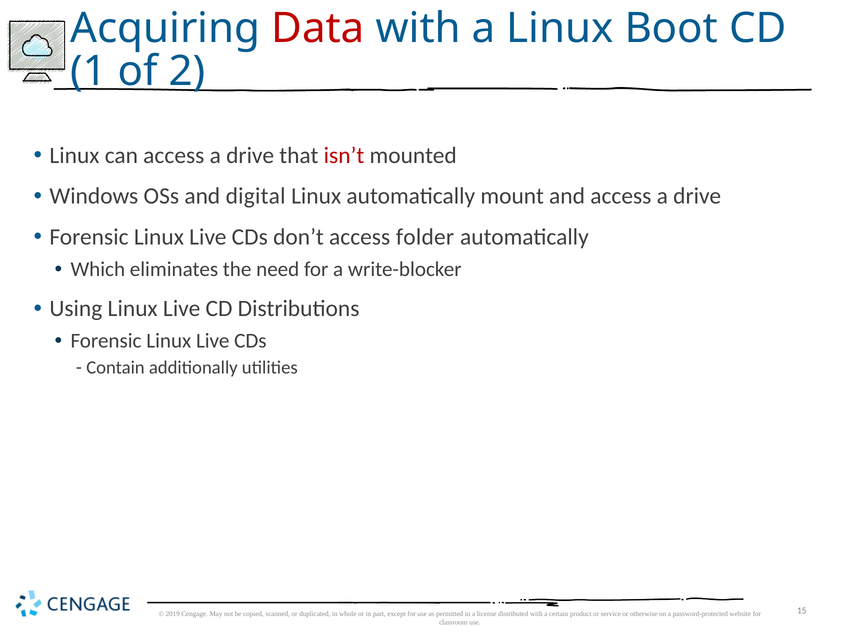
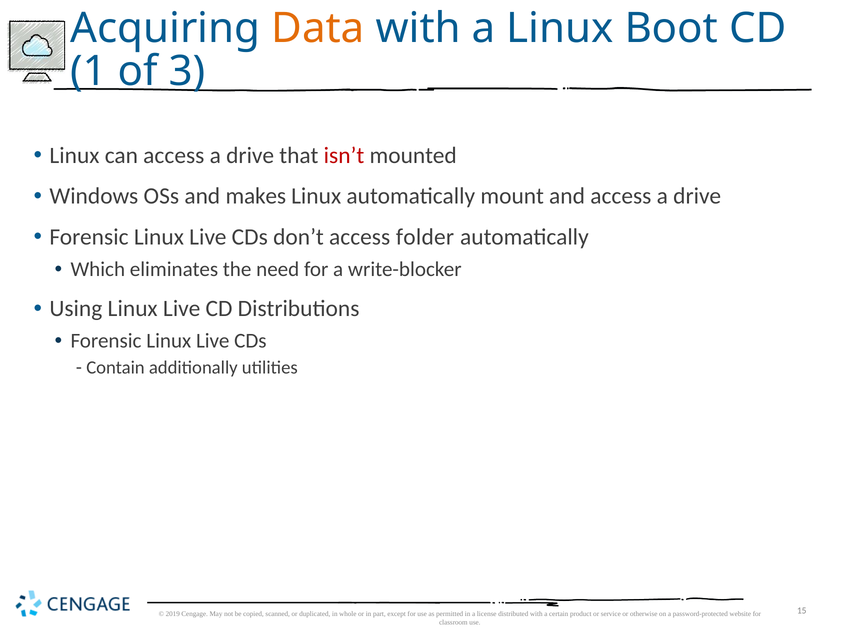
Data colour: red -> orange (318, 29)
2: 2 -> 3 (187, 72)
digital: digital -> makes (256, 196)
